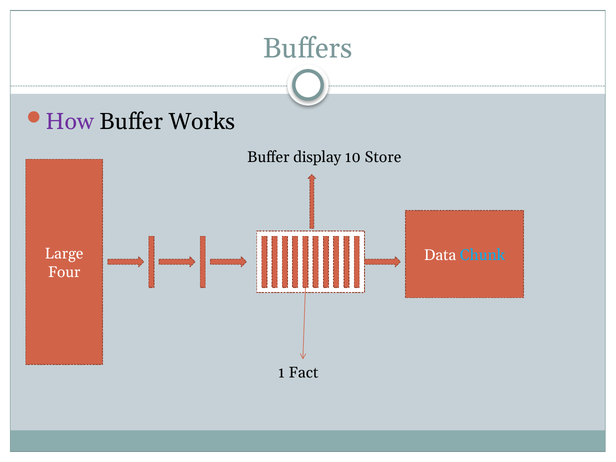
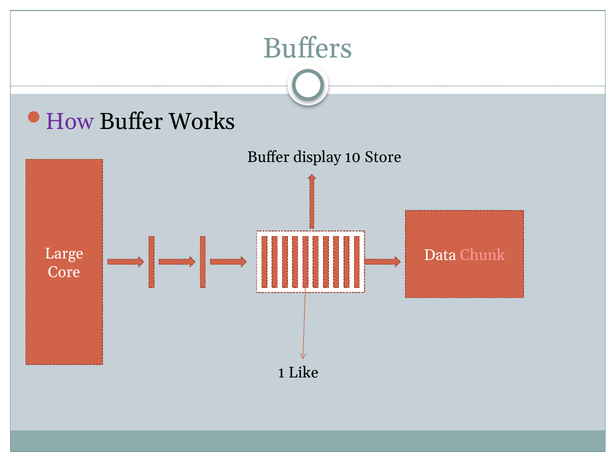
Chunk colour: light blue -> pink (482, 255)
Four: Four -> Core (64, 272)
Fact: Fact -> Like (303, 373)
